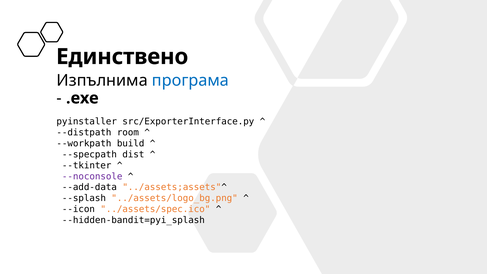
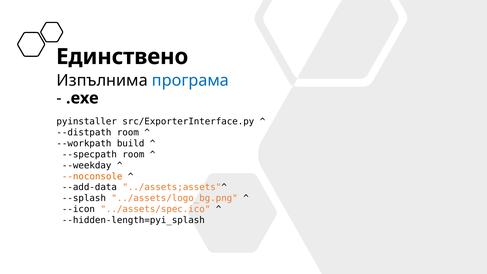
--specpath dist: dist -> room (133, 154)
--tkinter: --tkinter -> --weekday (87, 165)
--noconsole colour: purple -> orange (92, 176)
--hidden-bandit=pyi_splash: --hidden-bandit=pyi_splash -> --hidden-length=pyi_splash (133, 220)
